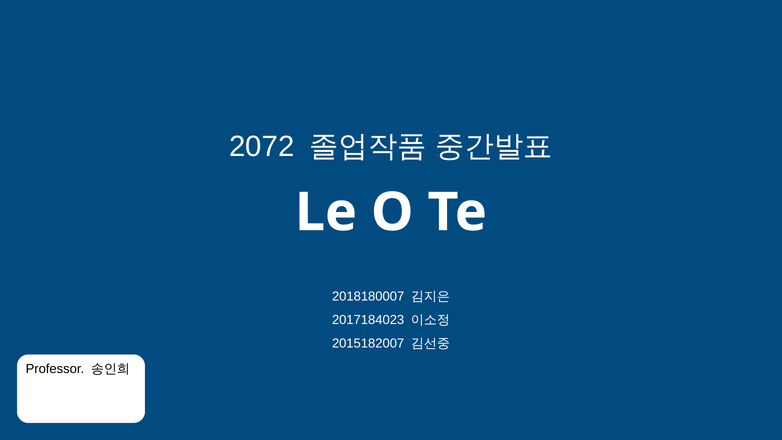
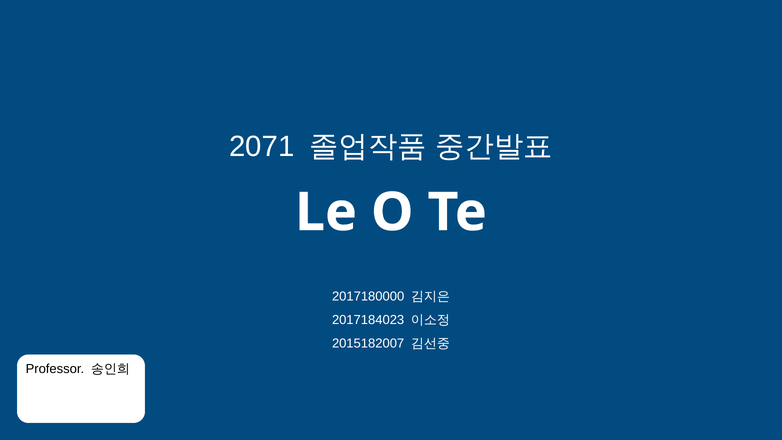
2072: 2072 -> 2071 (262, 147)
2018180007: 2018180007 -> 2017180000 (368, 296)
